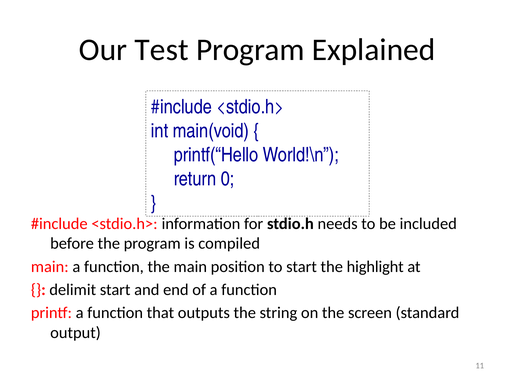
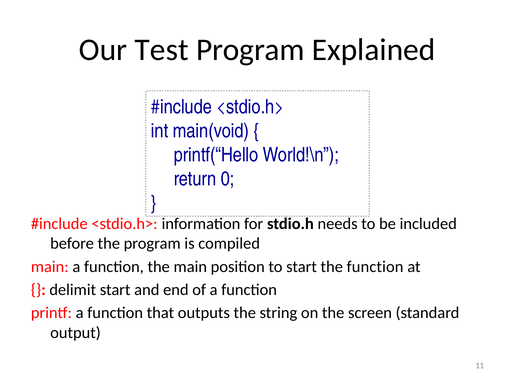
the highlight: highlight -> function (375, 267)
